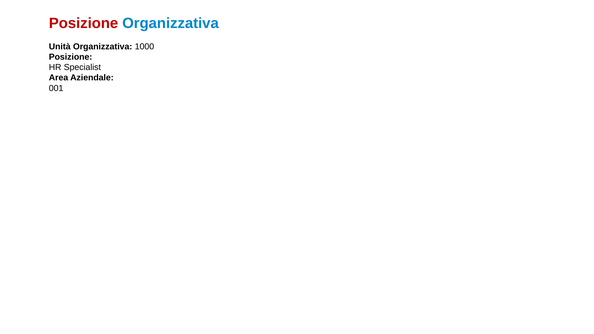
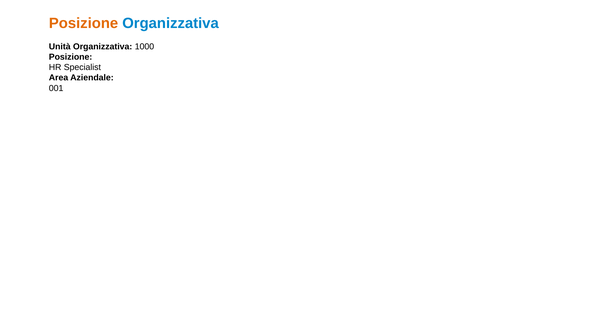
Posizione colour: red -> orange (84, 23)
